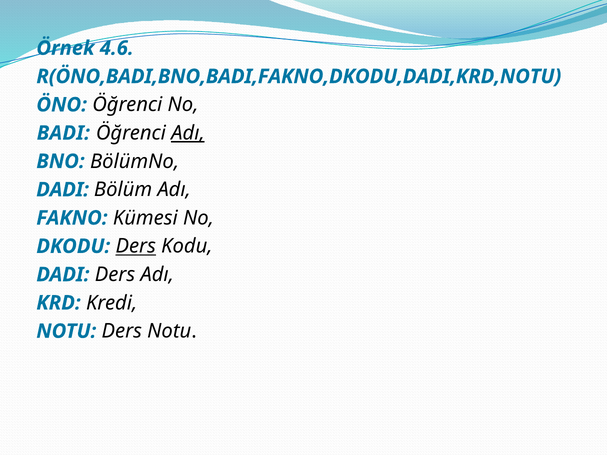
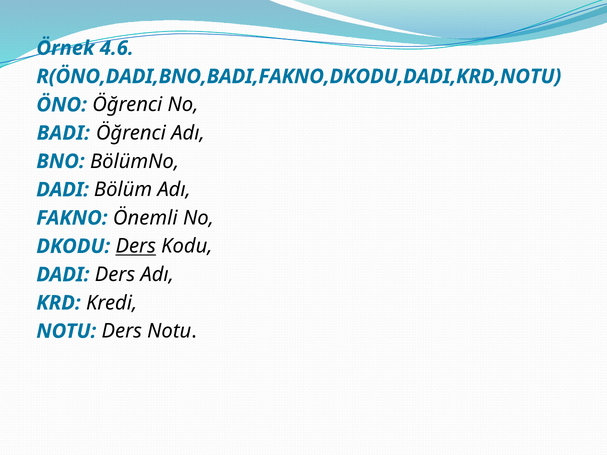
R(ÖNO,BADI,BNO,BADI,FAKNO,DKODU,DADI,KRD,NOTU: R(ÖNO,BADI,BNO,BADI,FAKNO,DKODU,DADI,KRD,NOTU -> R(ÖNO,DADI,BNO,BADI,FAKNO,DKODU,DADI,KRD,NOTU (299, 77)
Adı underline: present -> none (188, 133)
Kümesi: Kümesi -> Önemli (145, 218)
